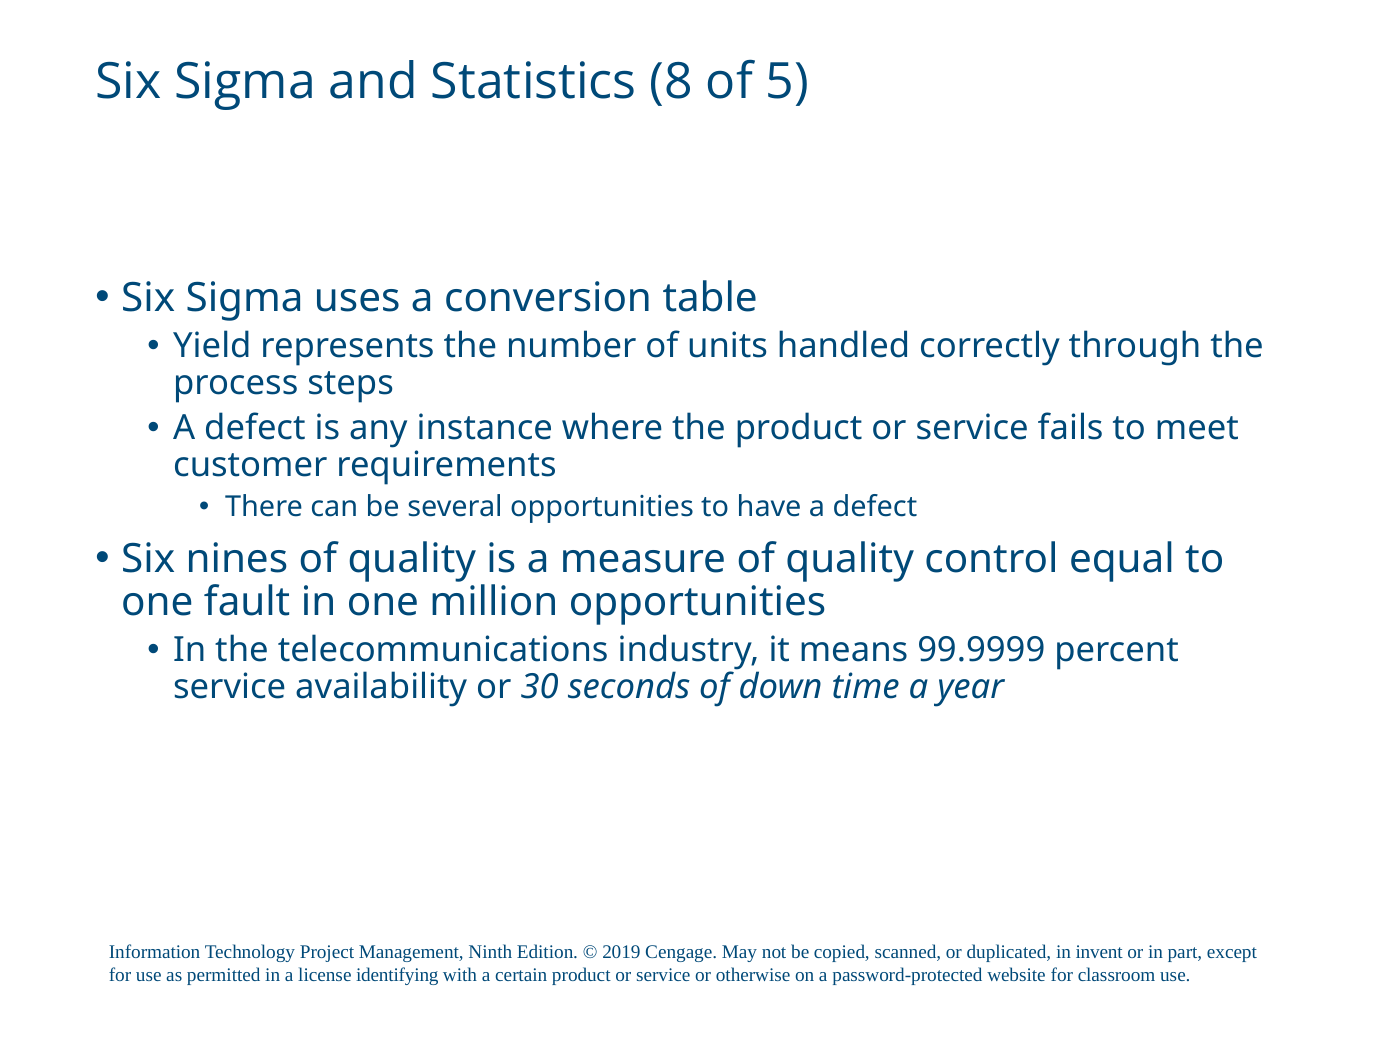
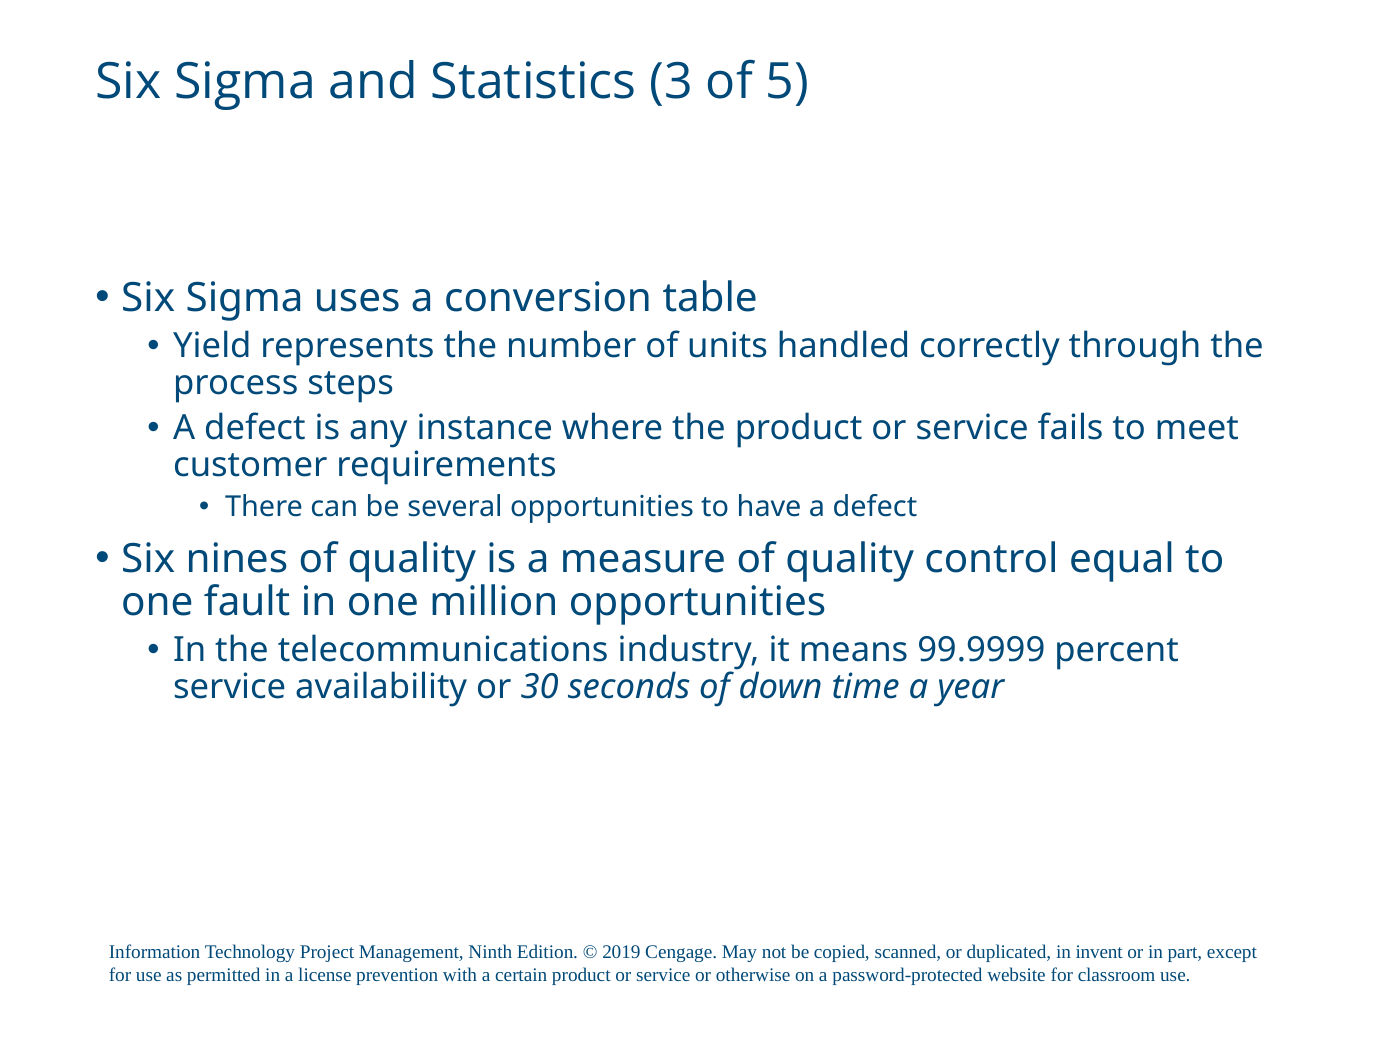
8: 8 -> 3 (671, 82)
identifying: identifying -> prevention (397, 976)
